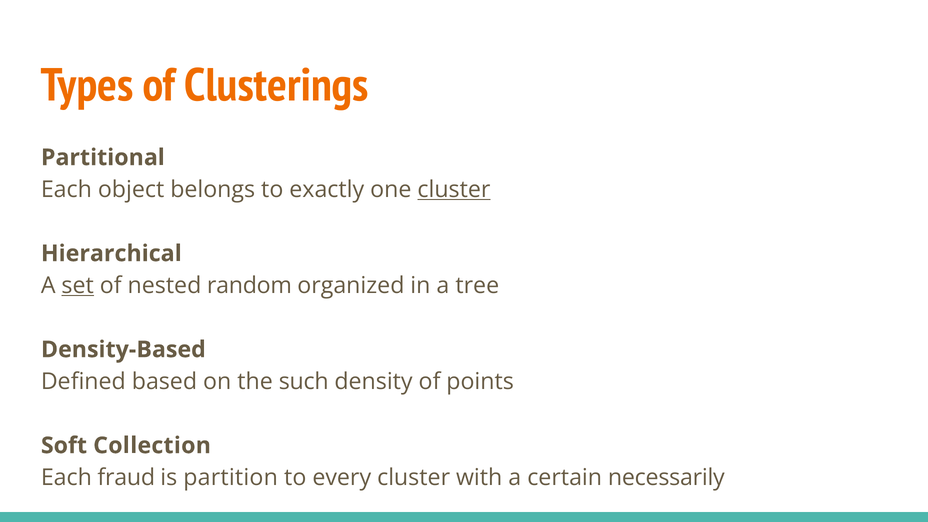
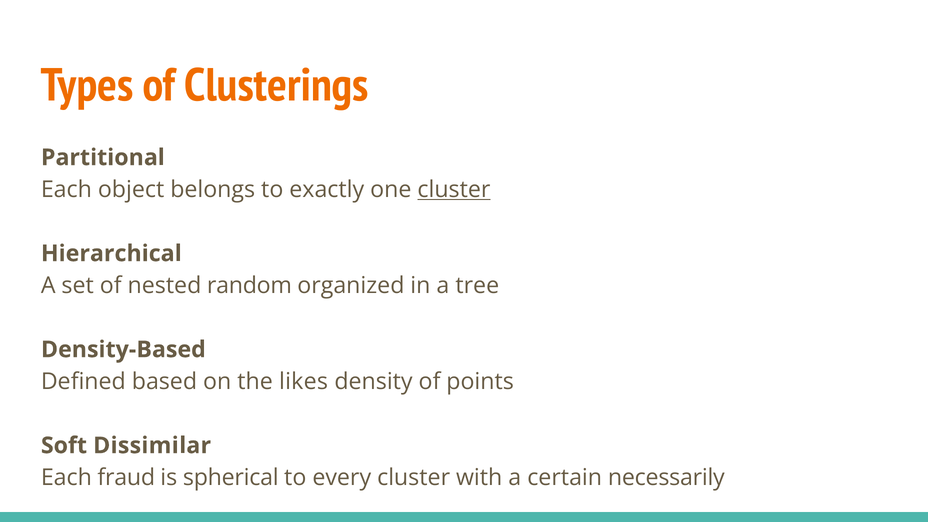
set underline: present -> none (78, 286)
such: such -> likes (304, 382)
Collection: Collection -> Dissimilar (152, 446)
partition: partition -> spherical (231, 478)
